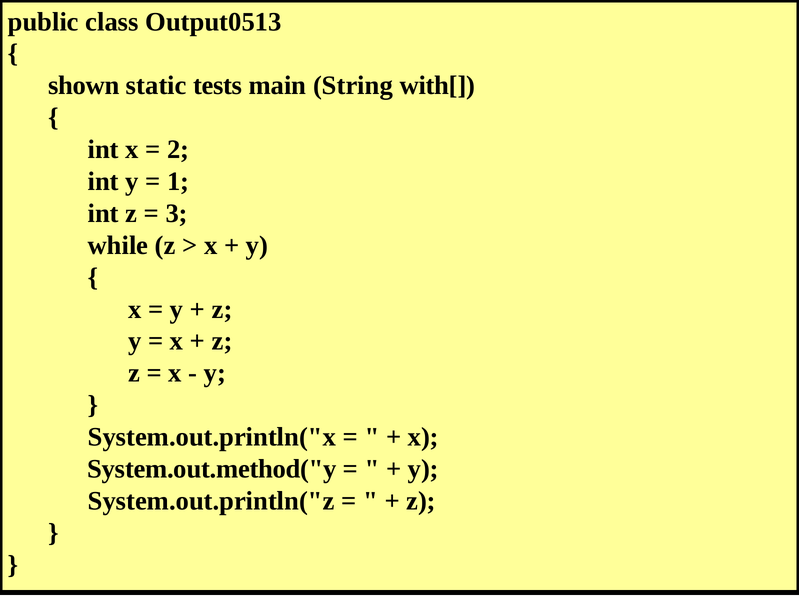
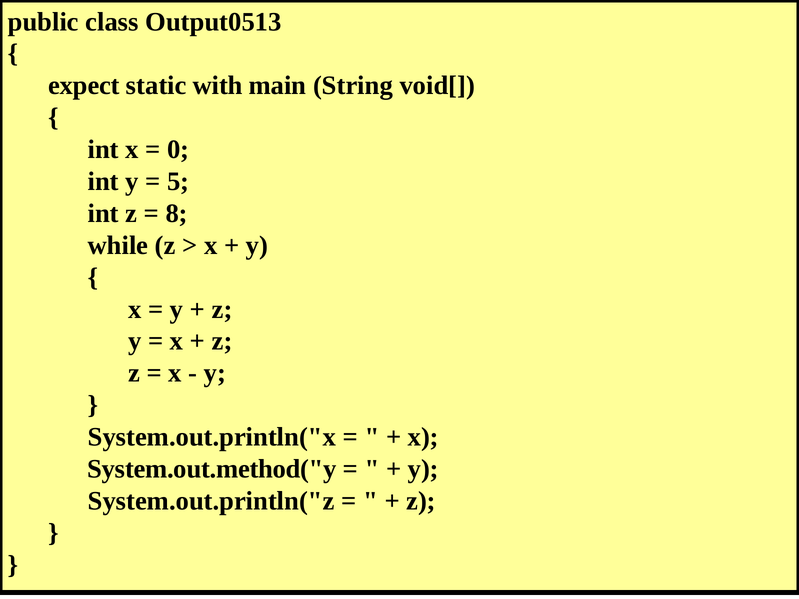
shown: shown -> expect (84, 86)
tests: tests -> with (218, 86)
with[: with[ -> void[ (437, 86)
2: 2 -> 0 (178, 150)
1: 1 -> 5 (178, 182)
3: 3 -> 8 (177, 214)
